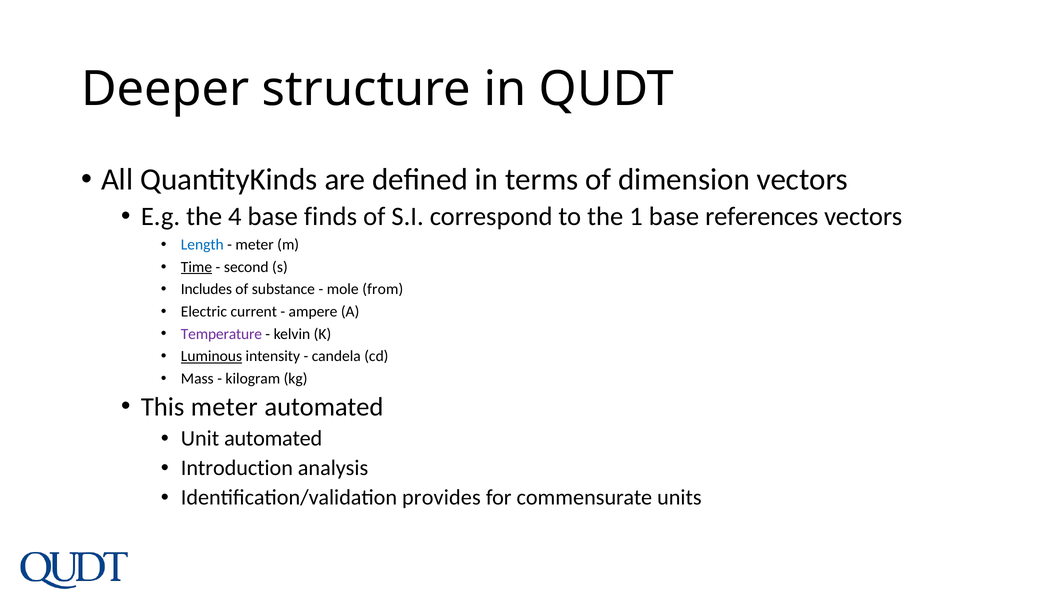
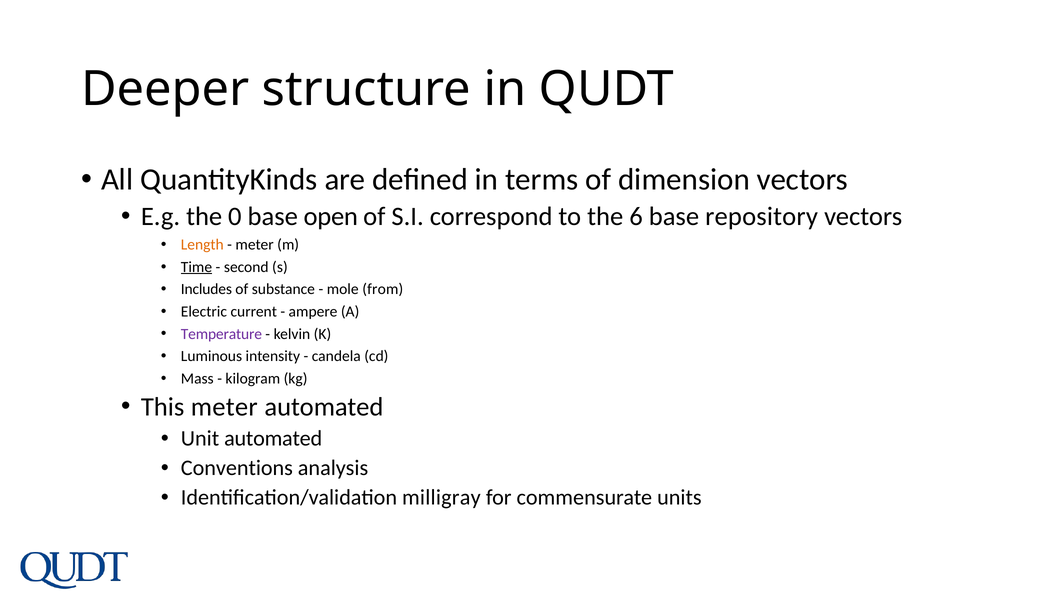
4: 4 -> 0 (235, 217)
finds: finds -> open (331, 217)
1: 1 -> 6 (636, 217)
references: references -> repository (762, 217)
Length colour: blue -> orange (202, 245)
Luminous underline: present -> none (211, 357)
Introduction: Introduction -> Conventions (237, 469)
provides: provides -> milligray (441, 498)
